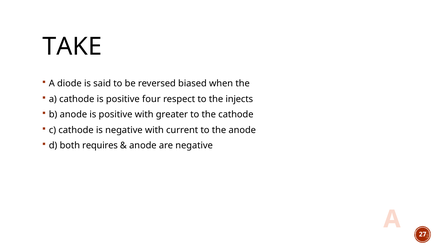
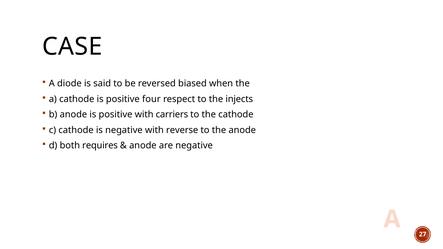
TAKE: TAKE -> CASE (72, 47)
greater: greater -> carriers (172, 115)
current: current -> reverse (182, 130)
